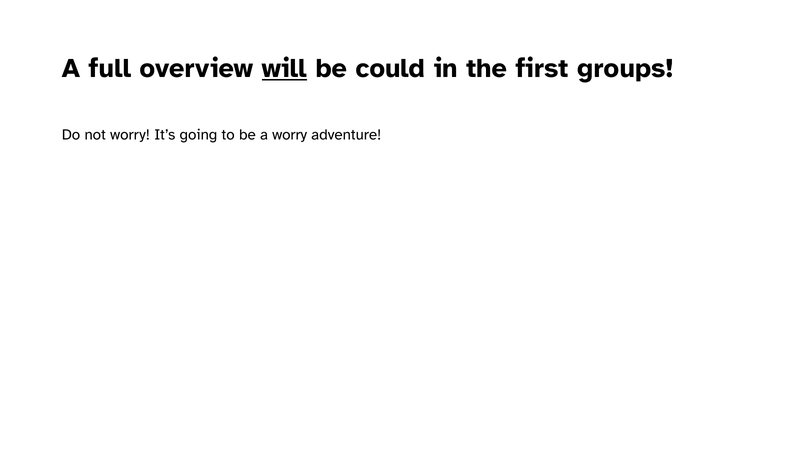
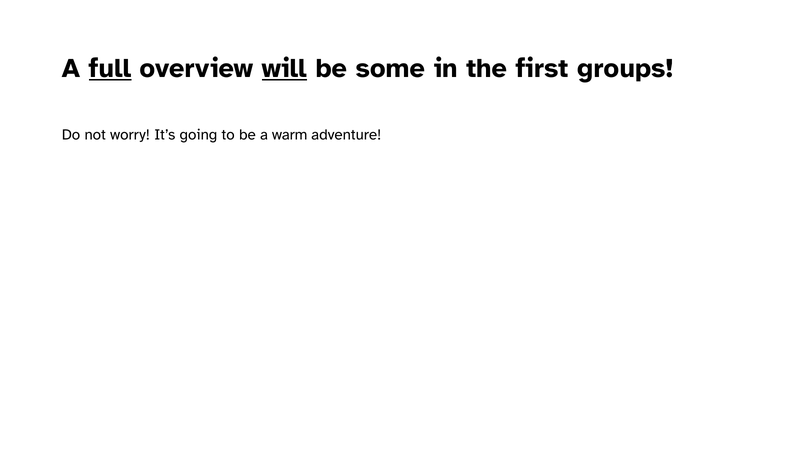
full underline: none -> present (110, 68)
could: could -> some (390, 68)
a worry: worry -> warm (290, 134)
